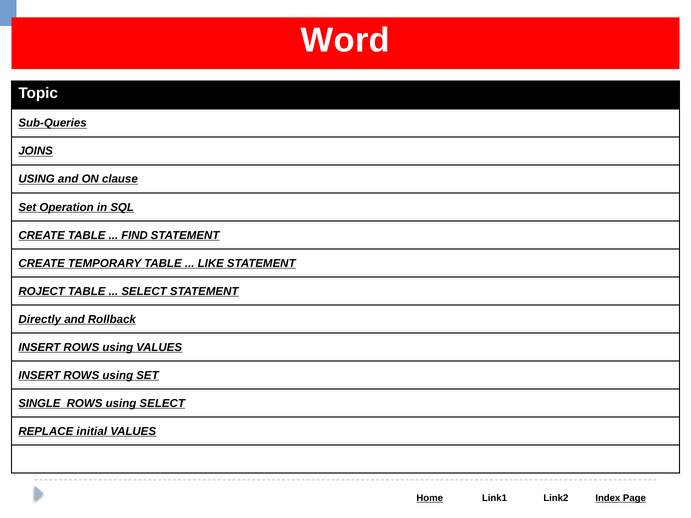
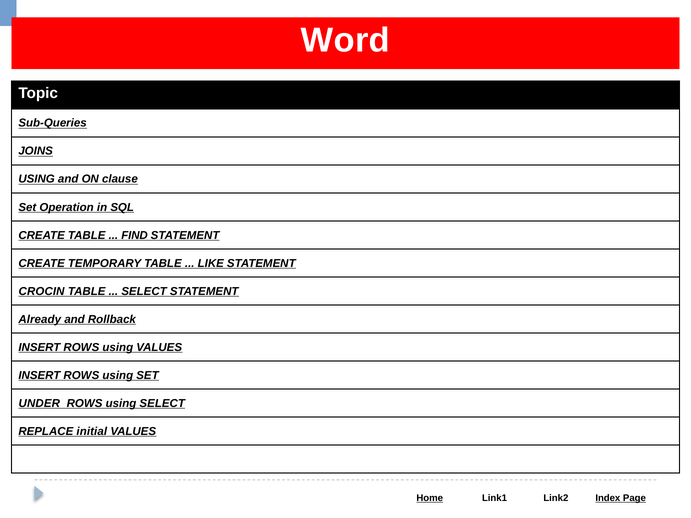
ROJECT: ROJECT -> CROCIN (42, 291)
Directly: Directly -> Already (40, 319)
SINGLE: SINGLE -> UNDER (39, 403)
